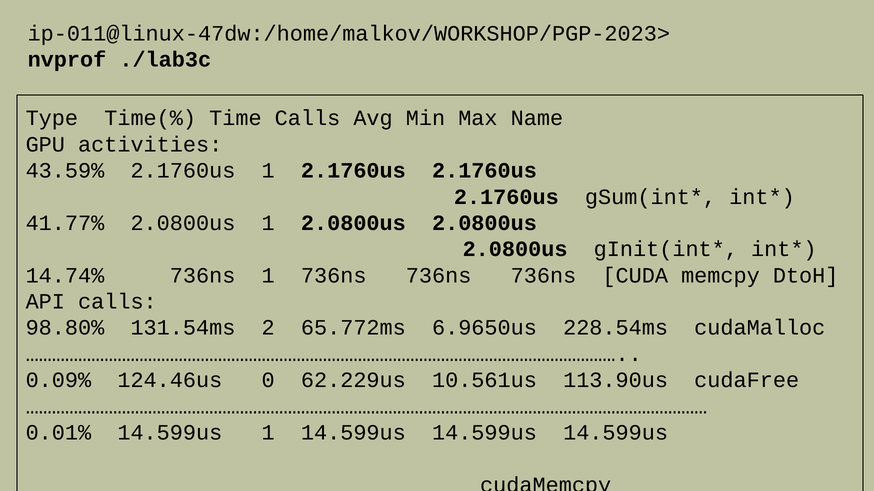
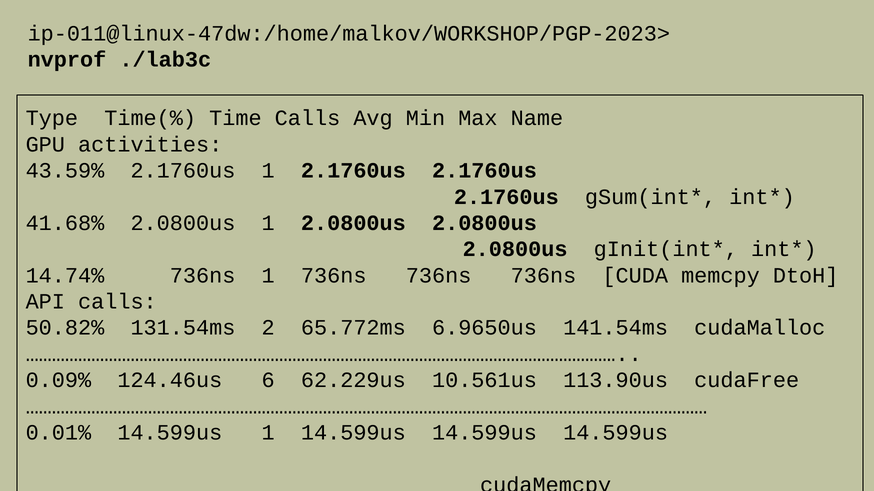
41.77%: 41.77% -> 41.68% (65, 223)
98.80%: 98.80% -> 50.82% (65, 328)
228.54ms: 228.54ms -> 141.54ms (616, 328)
0: 0 -> 6 (268, 381)
